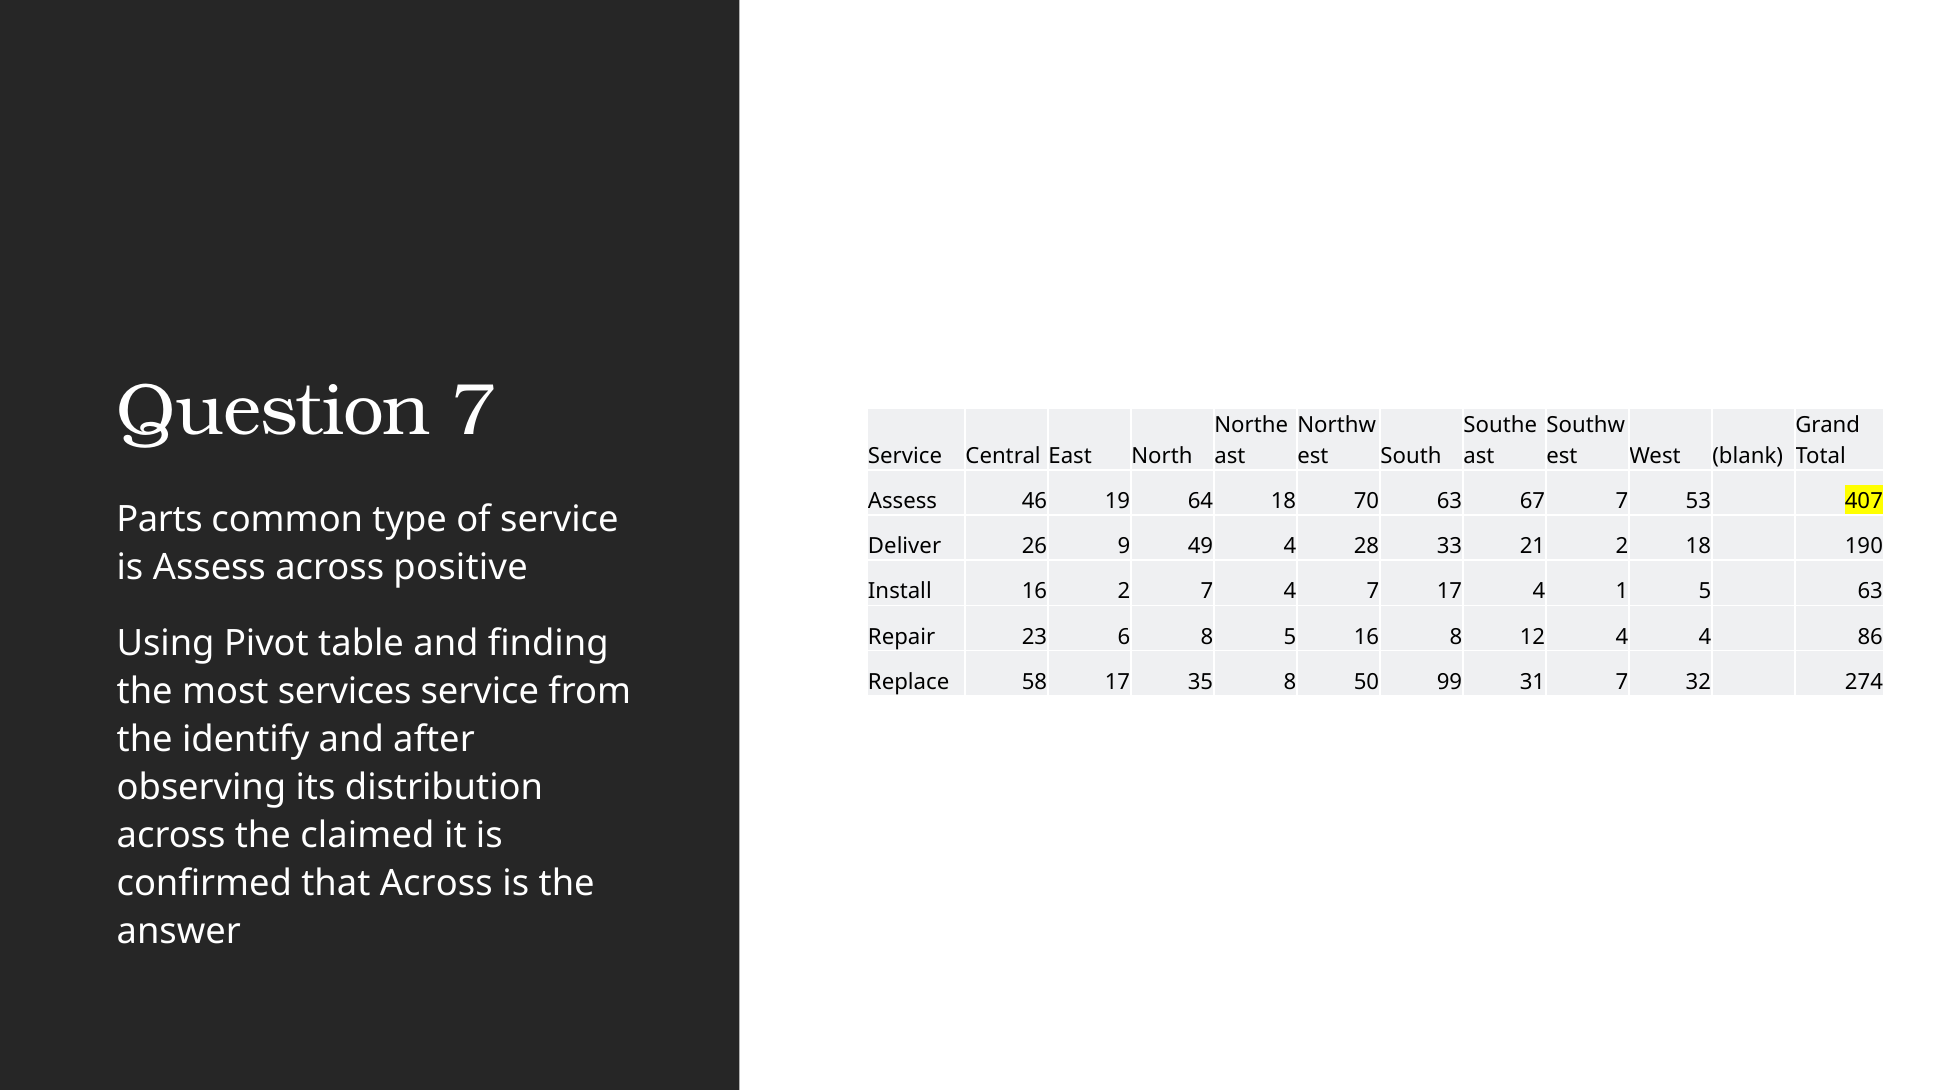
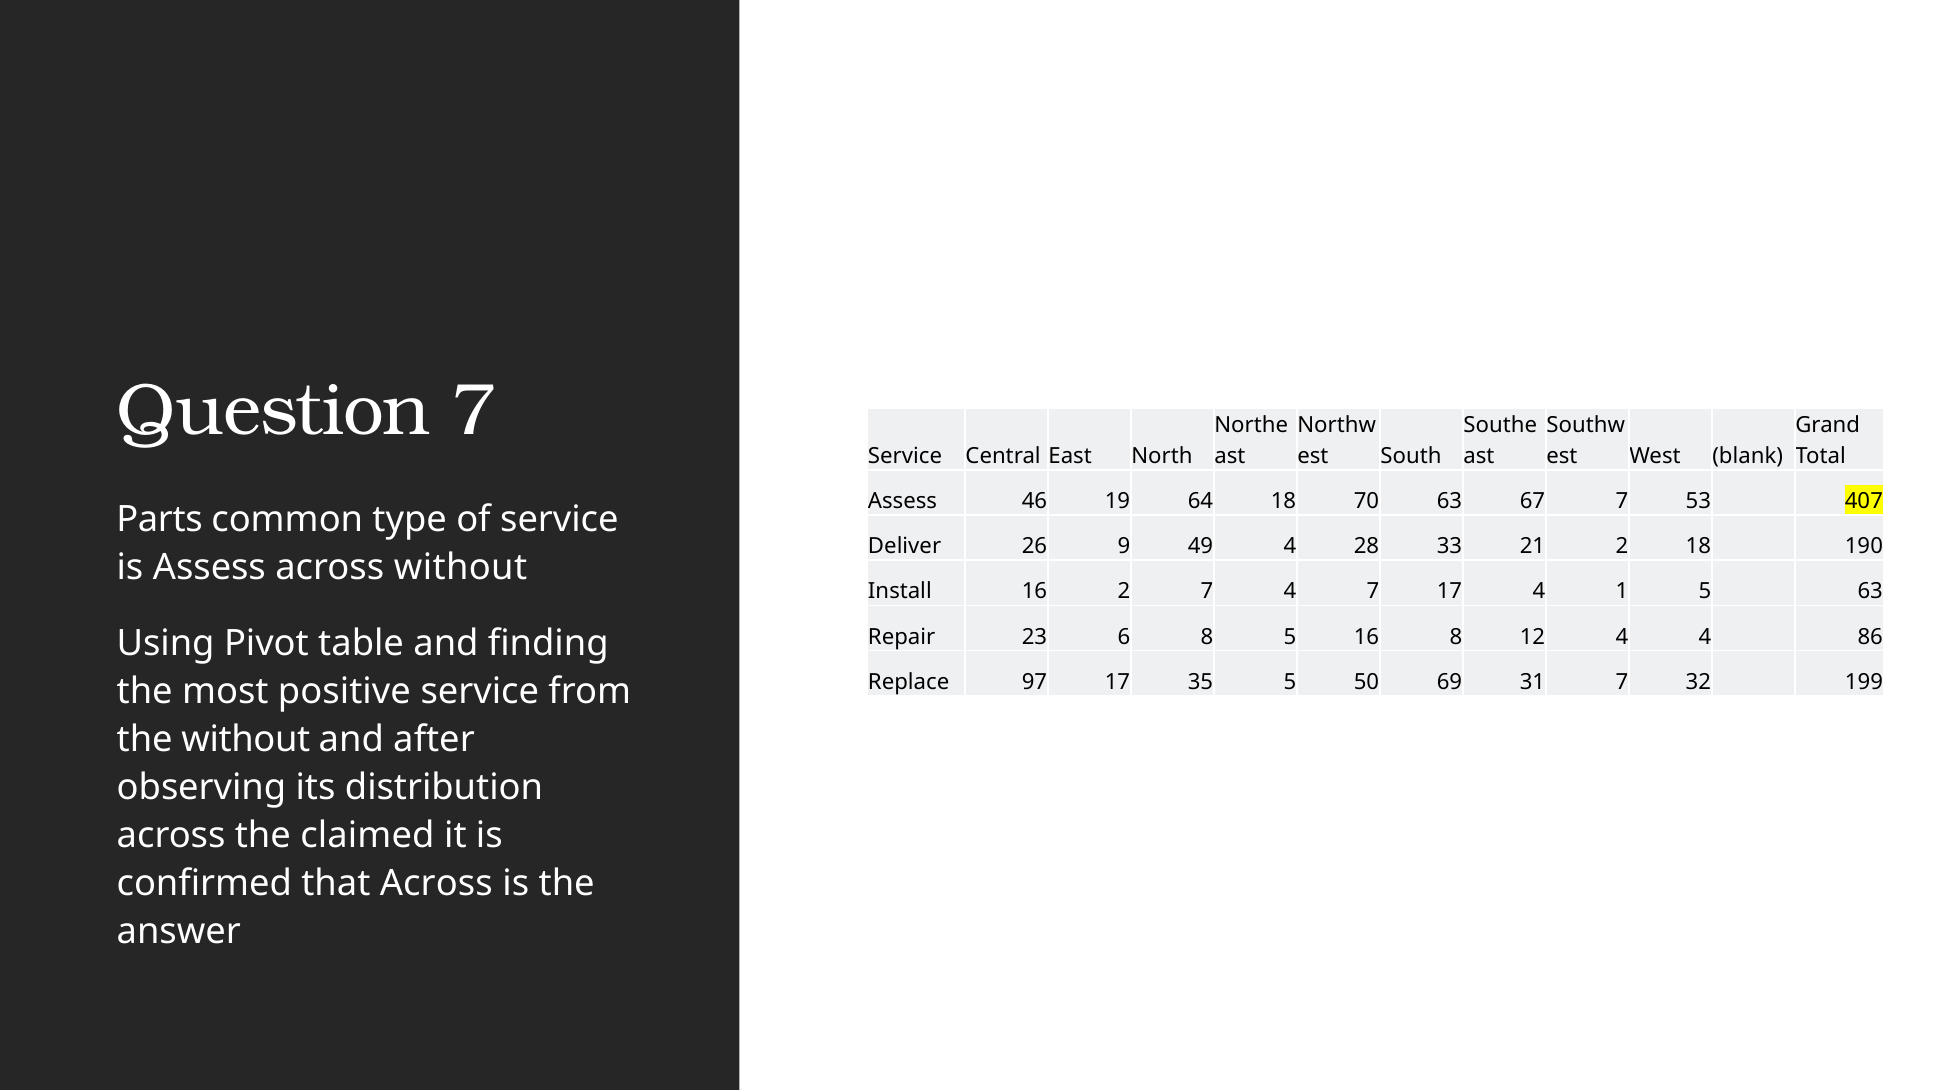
across positive: positive -> without (461, 567)
58: 58 -> 97 (1034, 682)
35 8: 8 -> 5 (1290, 682)
99: 99 -> 69 (1449, 682)
274: 274 -> 199 (1864, 682)
services: services -> positive (344, 691)
the identify: identify -> without (246, 739)
